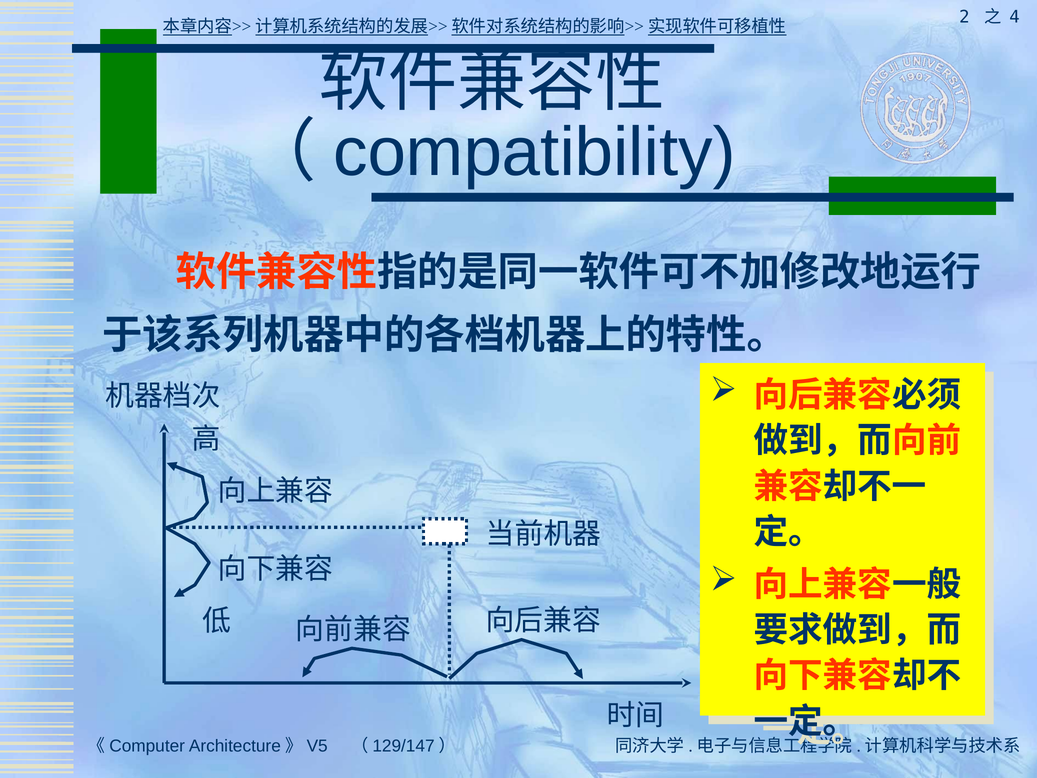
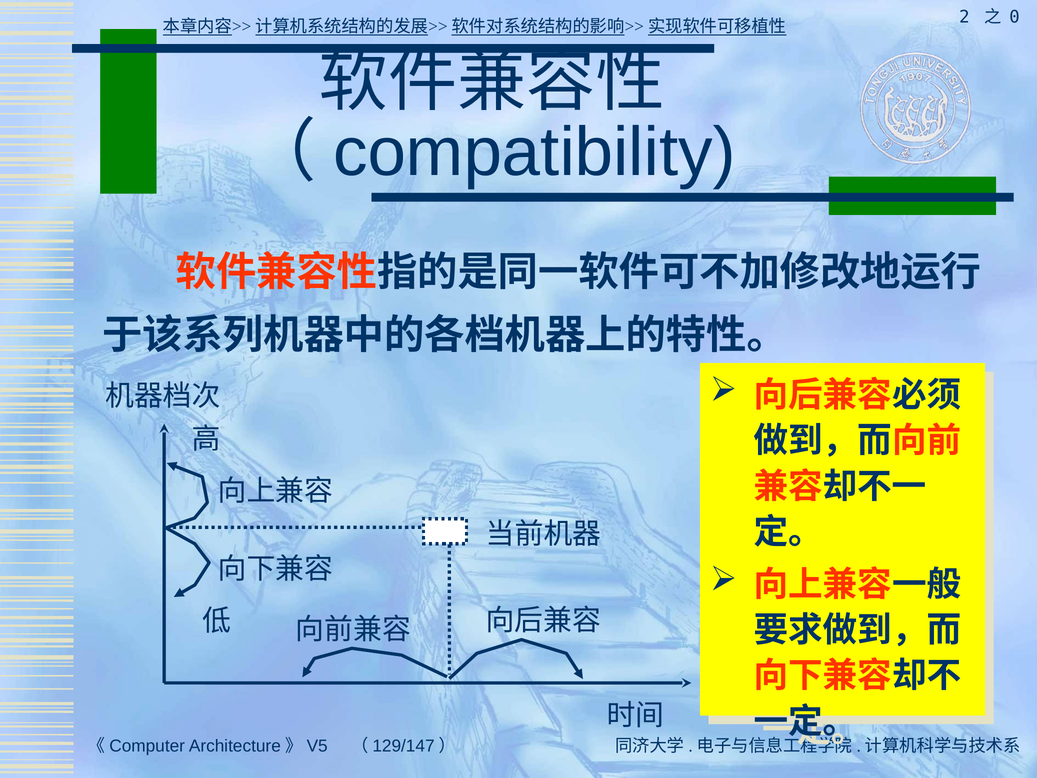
4: 4 -> 0 (1014, 17)
